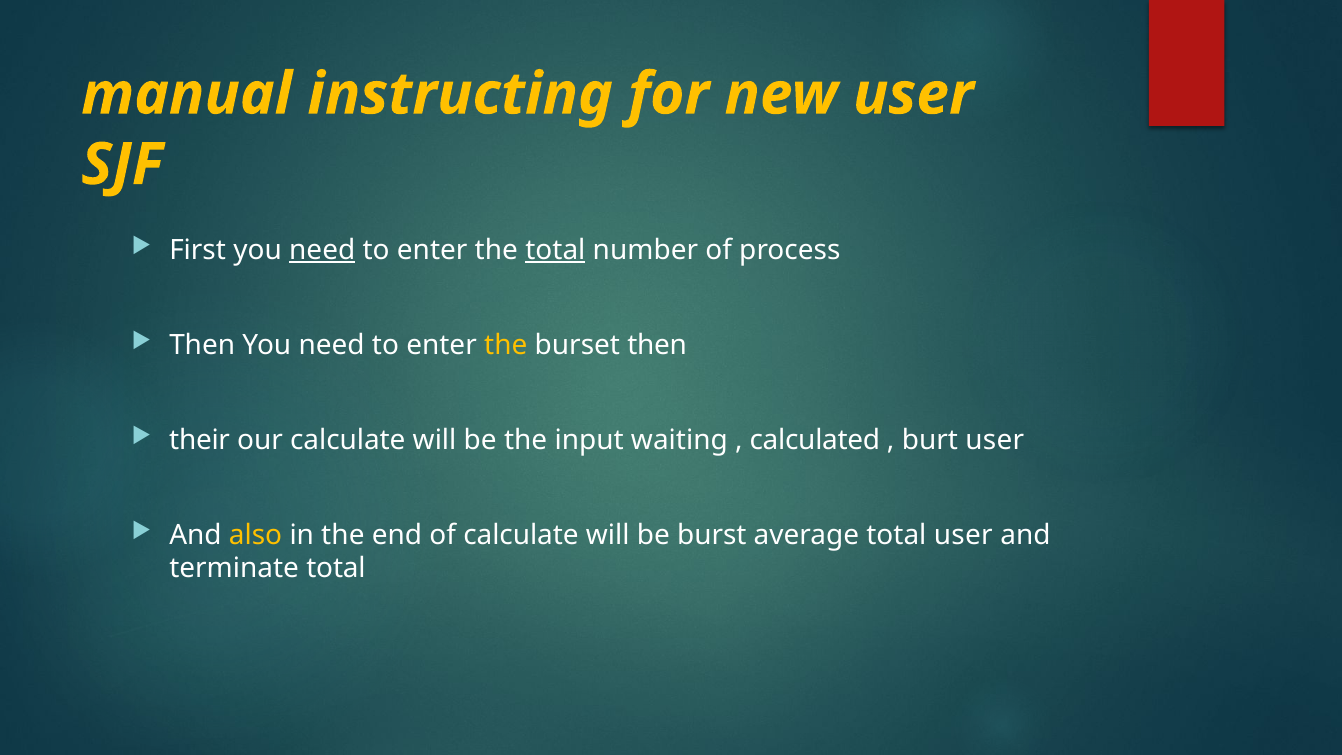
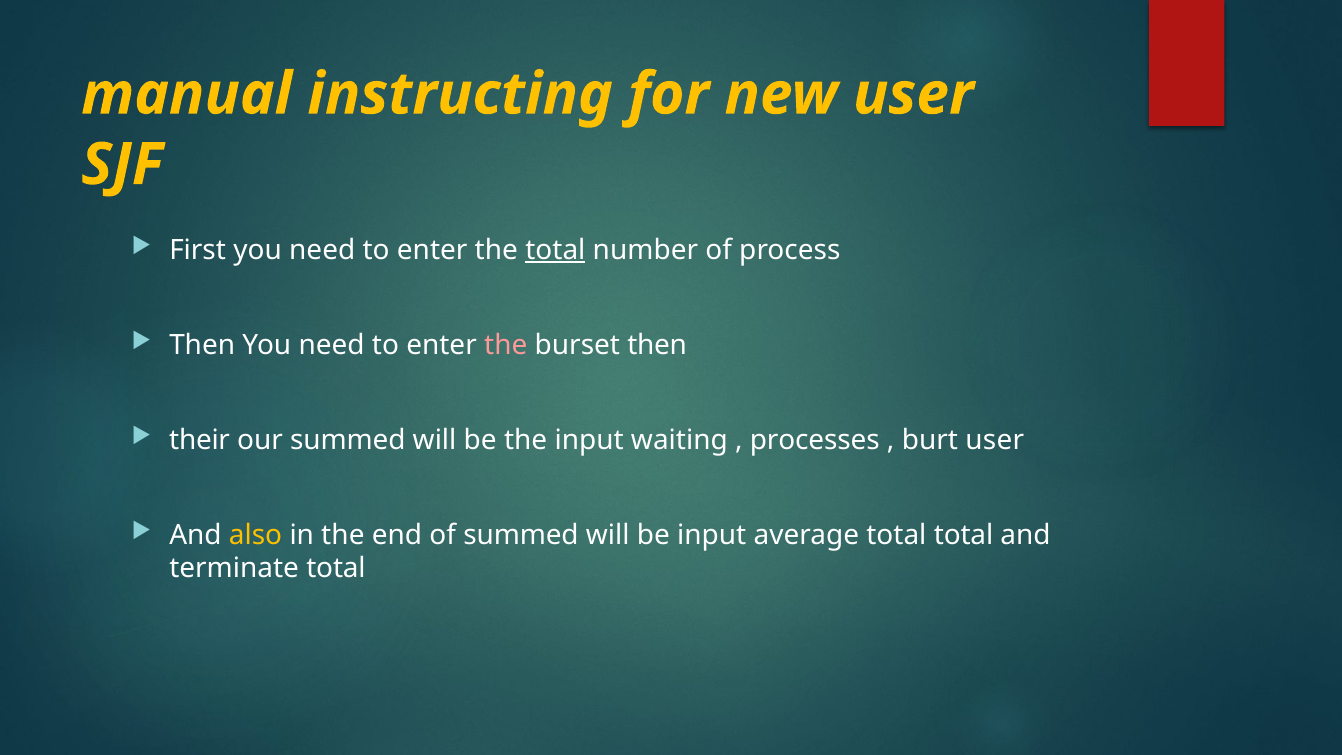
need underline: present -> none (322, 250)
the colour: yellow -> pink (506, 345)
our calculate: calculate -> summed (348, 440)
calculated: calculated -> processes (815, 440)
of calculate: calculate -> summed (521, 535)
be burst: burst -> input (712, 535)
total user: user -> total (964, 535)
